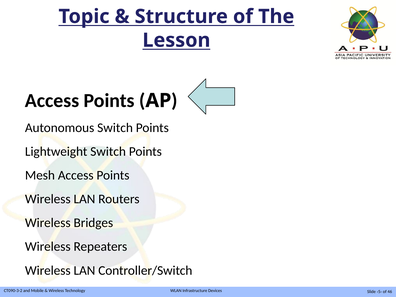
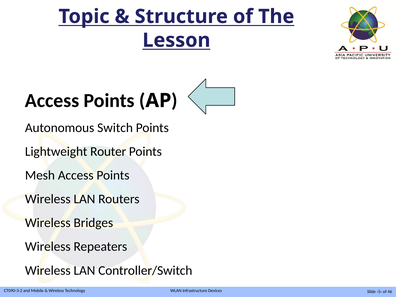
Lightweight Switch: Switch -> Router (108, 152)
